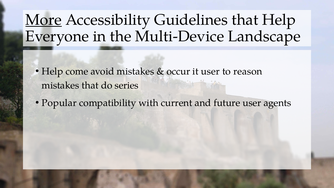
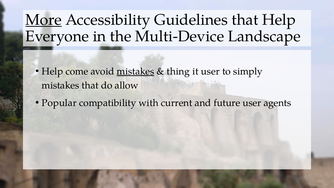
mistakes underline: none -> present (135, 71)
occur: occur -> thing (178, 71)
reason: reason -> simply (248, 71)
series: series -> allow (127, 85)
